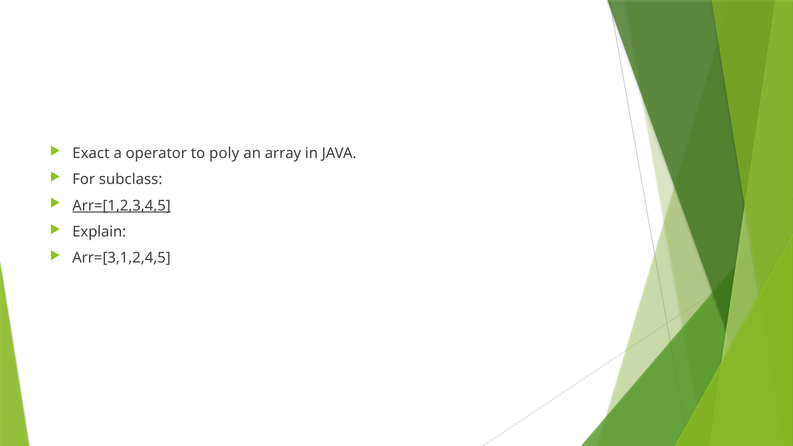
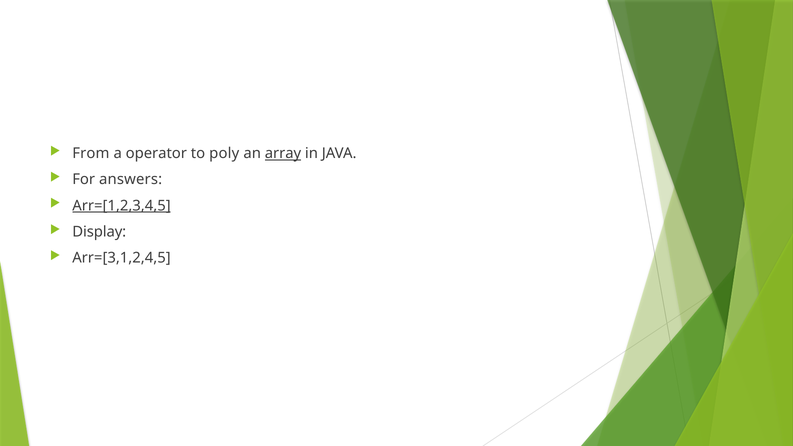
Exact: Exact -> From (91, 153)
array underline: none -> present (283, 153)
subclass: subclass -> answers (131, 180)
Explain: Explain -> Display (99, 232)
